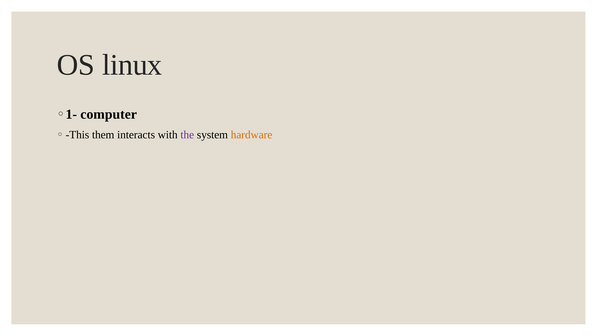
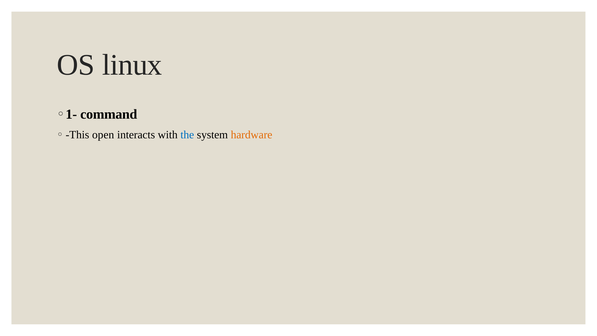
computer: computer -> command (109, 114)
them: them -> open (103, 135)
the colour: purple -> blue (187, 135)
